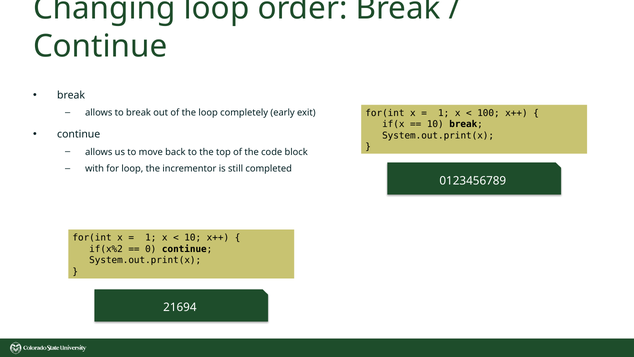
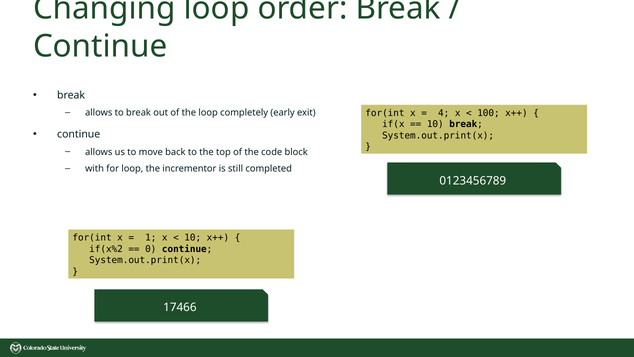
1: 1 -> 4 (444, 113)
21694: 21694 -> 17466 (180, 307)
